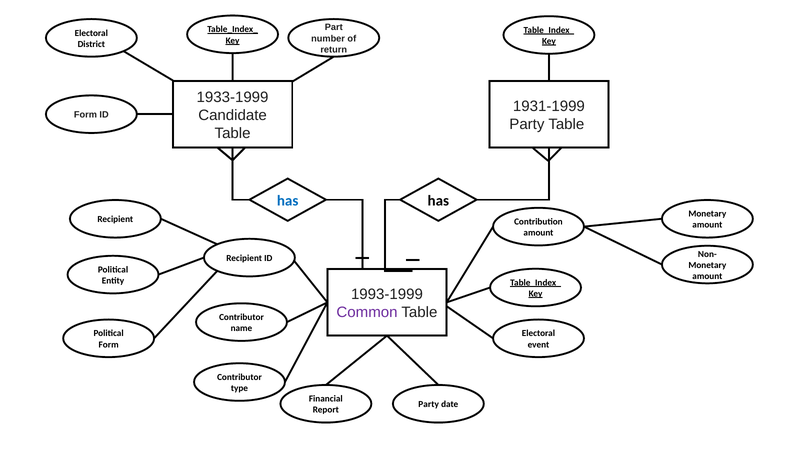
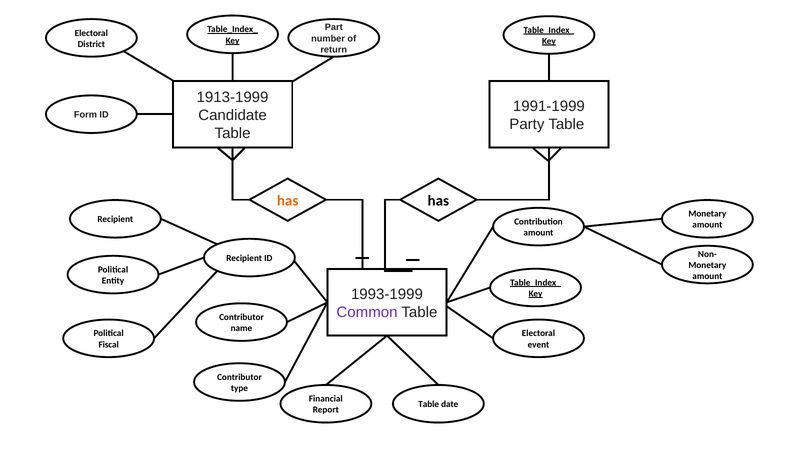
1933-1999: 1933-1999 -> 1913-1999 (233, 97)
1931-1999: 1931-1999 -> 1991-1999 (549, 106)
has colour: blue -> orange (288, 201)
Form: Form -> Fiscal (109, 345)
Party: Party -> Table (429, 405)
